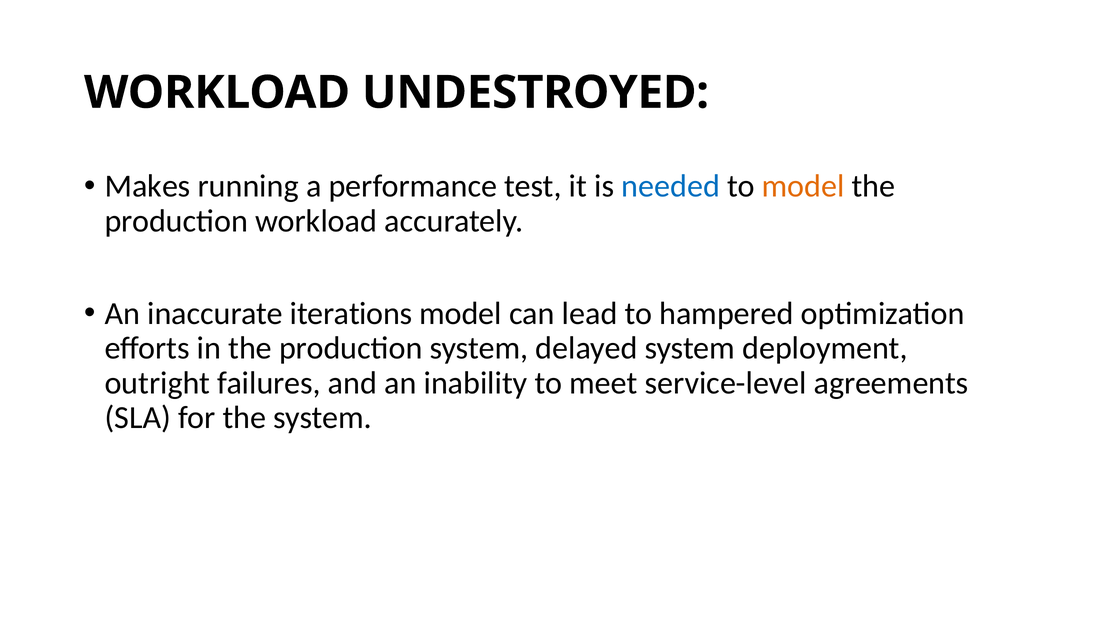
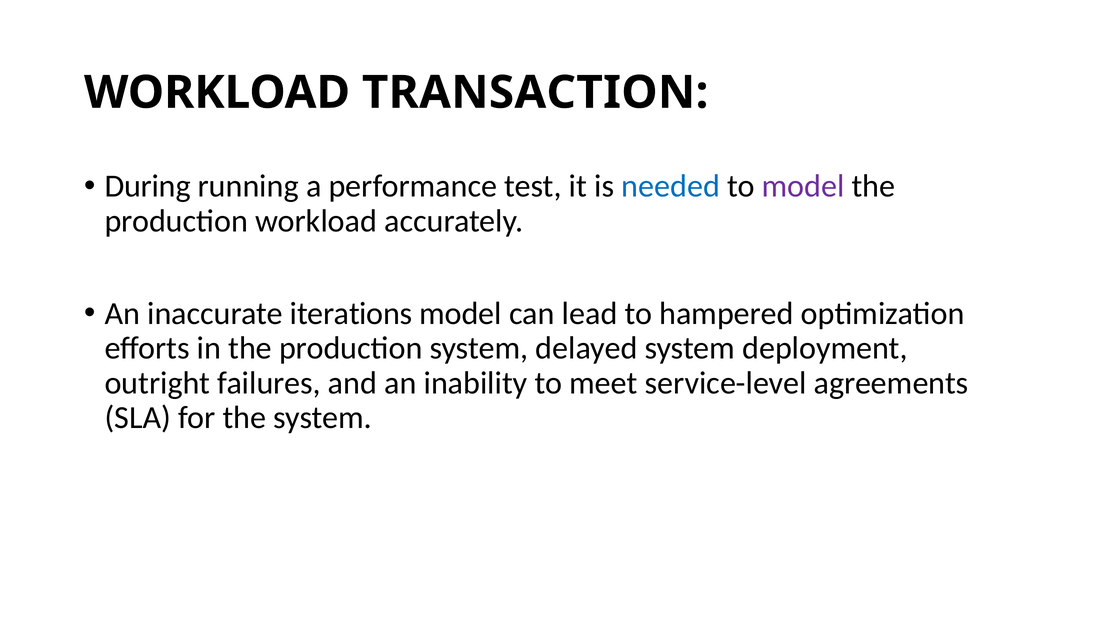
UNDESTROYED: UNDESTROYED -> TRANSACTION (535, 93)
Makes: Makes -> During (148, 186)
model colour: orange -> purple (803, 186)
